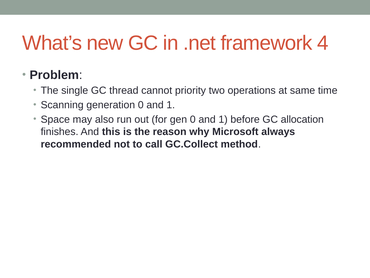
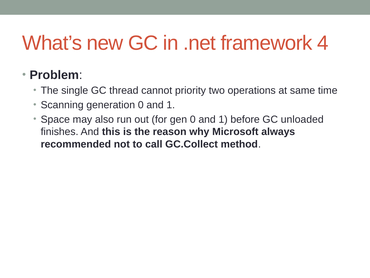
allocation: allocation -> unloaded (302, 119)
